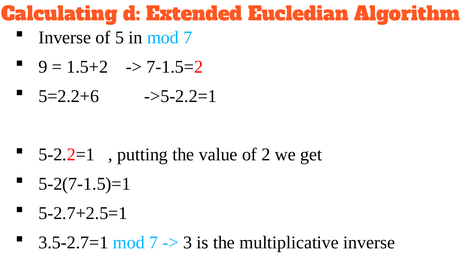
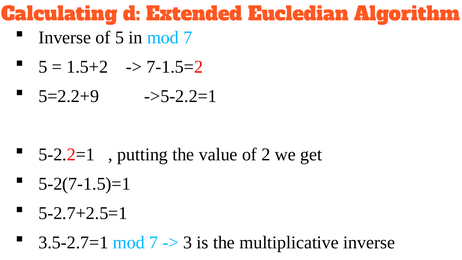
9: 9 -> 5 (43, 67)
5=2.2+6: 5=2.2+6 -> 5=2.2+9 (69, 96)
